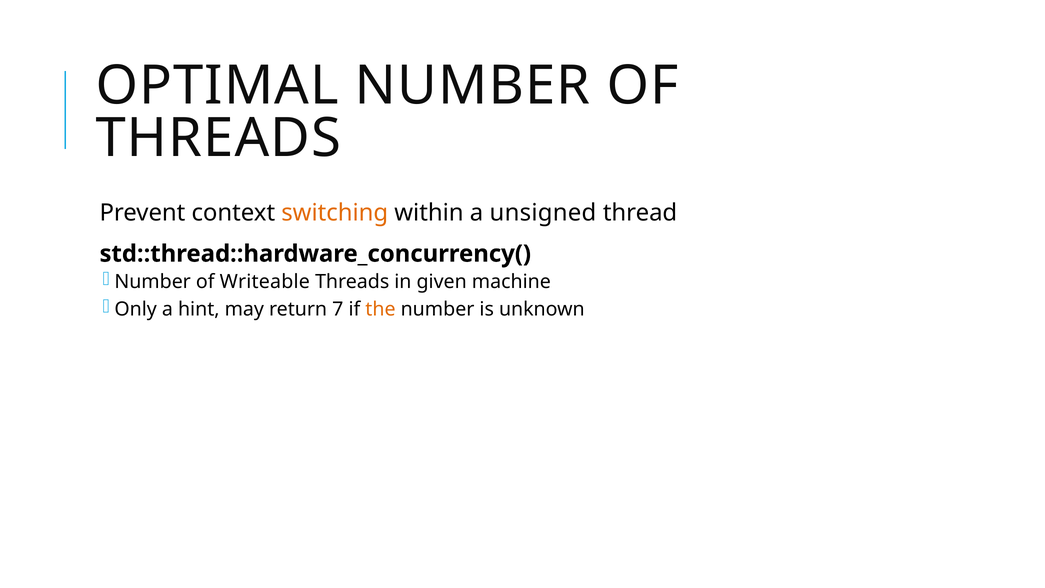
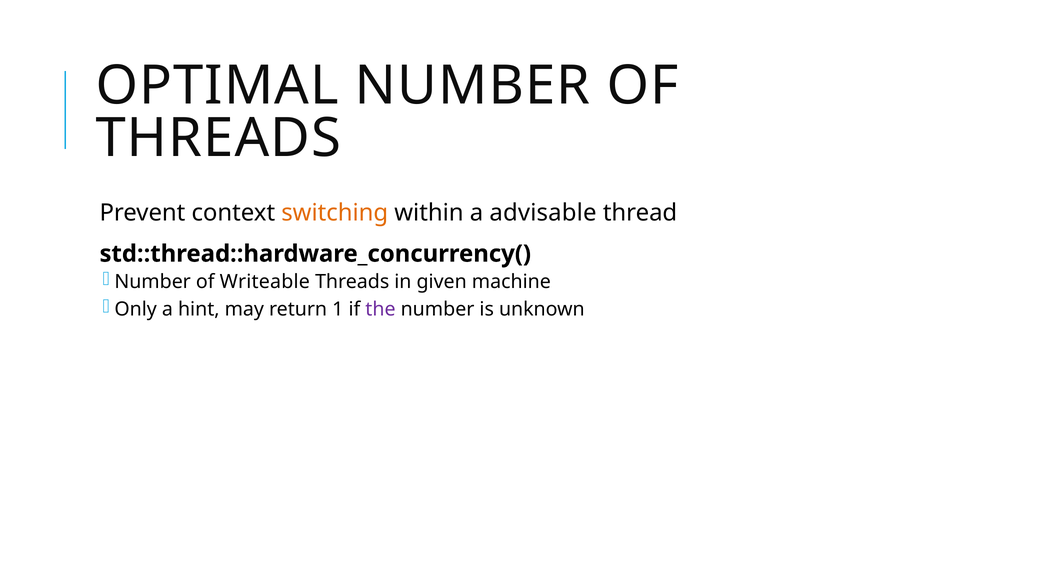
unsigned: unsigned -> advisable (543, 213)
7: 7 -> 1 (338, 309)
the colour: orange -> purple (380, 309)
